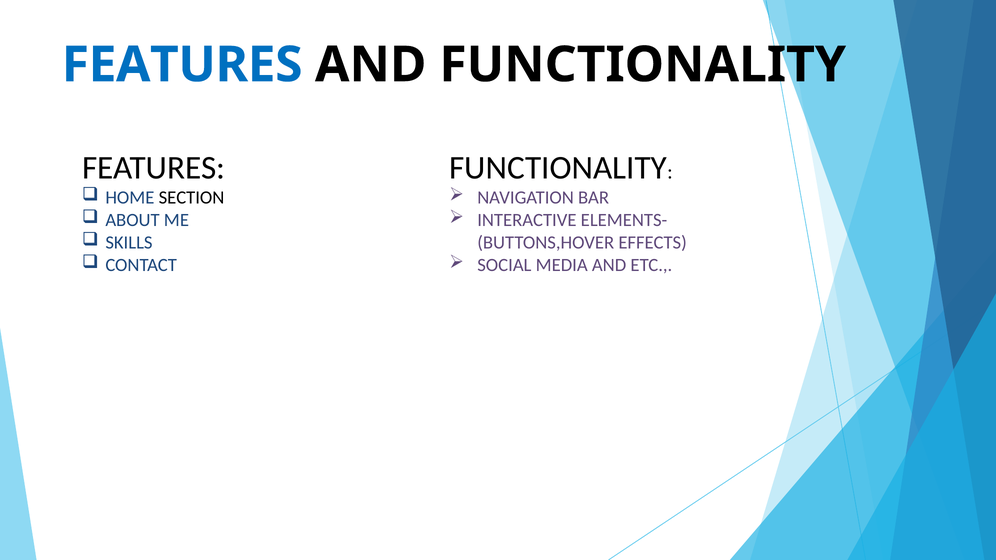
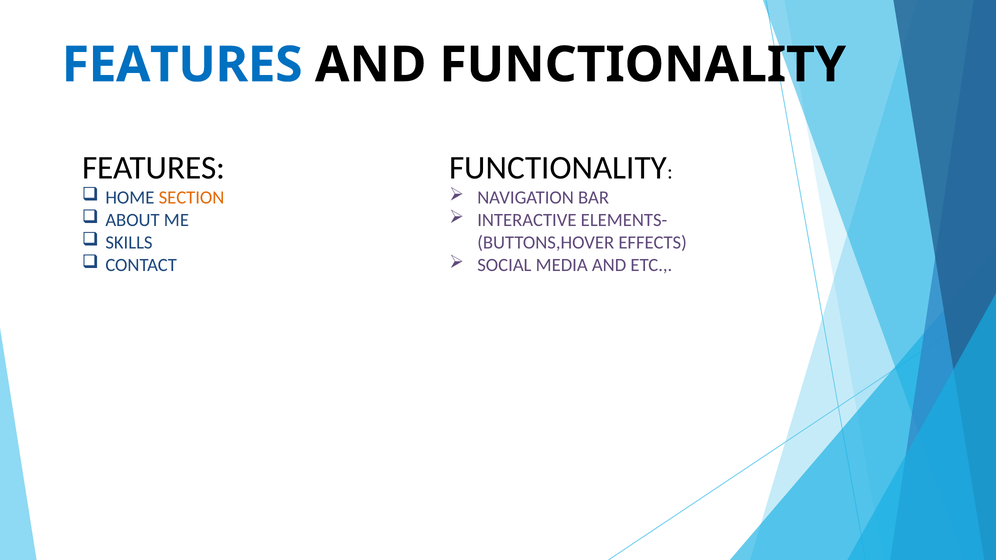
SECTION colour: black -> orange (192, 198)
